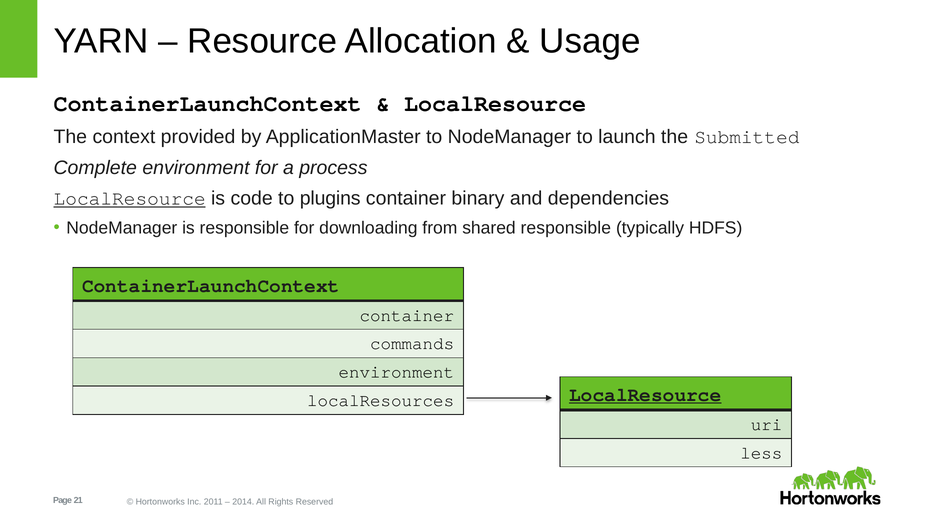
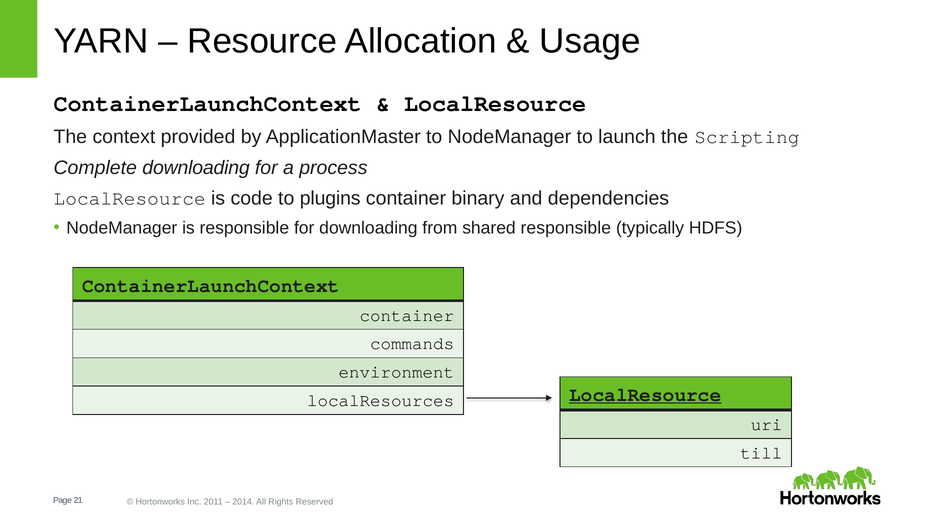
Submitted: Submitted -> Scripting (747, 137)
Complete environment: environment -> downloading (196, 168)
LocalResource underline: present -> none (130, 199)
less: less -> till (761, 453)
